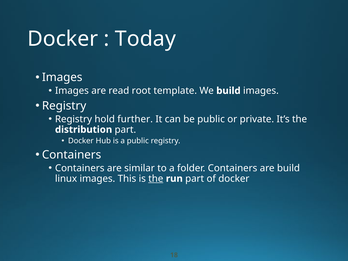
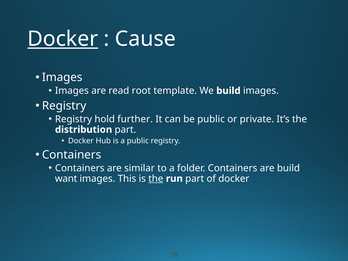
Docker underline: none -> present (63, 39)
Today: Today -> Cause (145, 39)
linux: linux -> want (66, 179)
